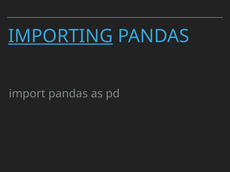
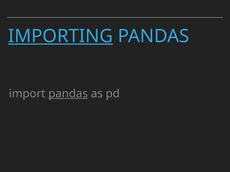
pandas underline: none -> present (68, 94)
